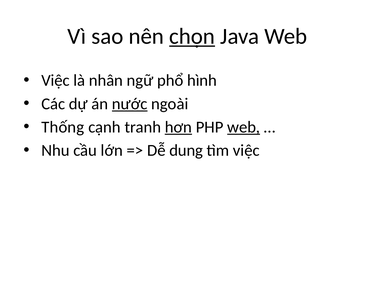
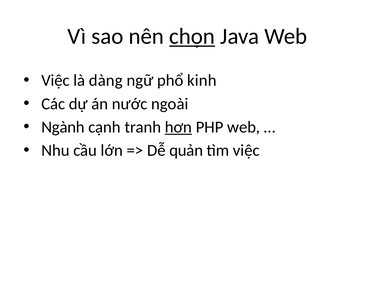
nhân: nhân -> dàng (106, 81)
hình: hình -> kinh (202, 81)
nước underline: present -> none (130, 104)
Thống: Thống -> Ngành (63, 127)
web underline: present -> none (244, 127)
dung: dung -> quản (186, 151)
